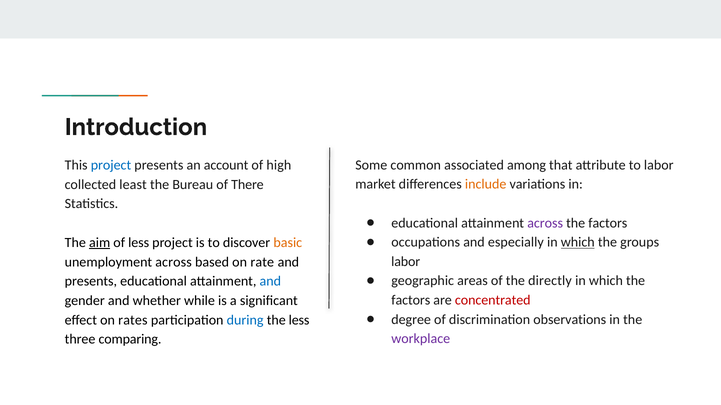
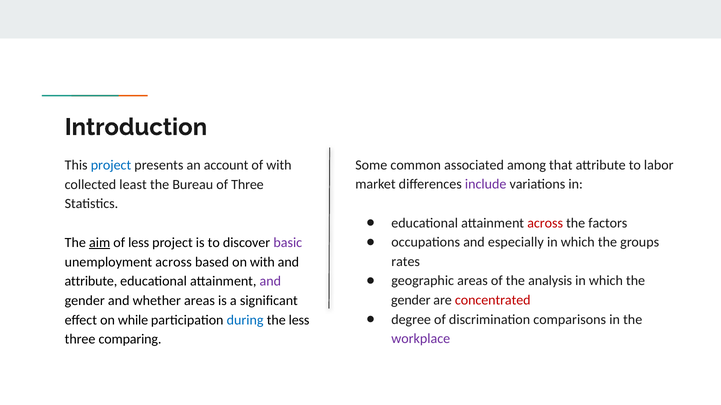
of high: high -> with (279, 165)
include colour: orange -> purple (486, 185)
of There: There -> Three (247, 185)
across colour: purple -> red (545, 223)
which underline: present -> none (578, 243)
basic colour: orange -> purple (288, 243)
labor: labor -> rates (406, 262)
on rate: rate -> with (262, 262)
directly: directly -> analysis (550, 281)
presents: presents -> attribute (91, 282)
and colour: blue -> purple (270, 282)
factors: factors -> gender (411, 301)
whether while: while -> areas (200, 301)
observations: observations -> comparisons (570, 320)
rates: rates -> while (133, 320)
